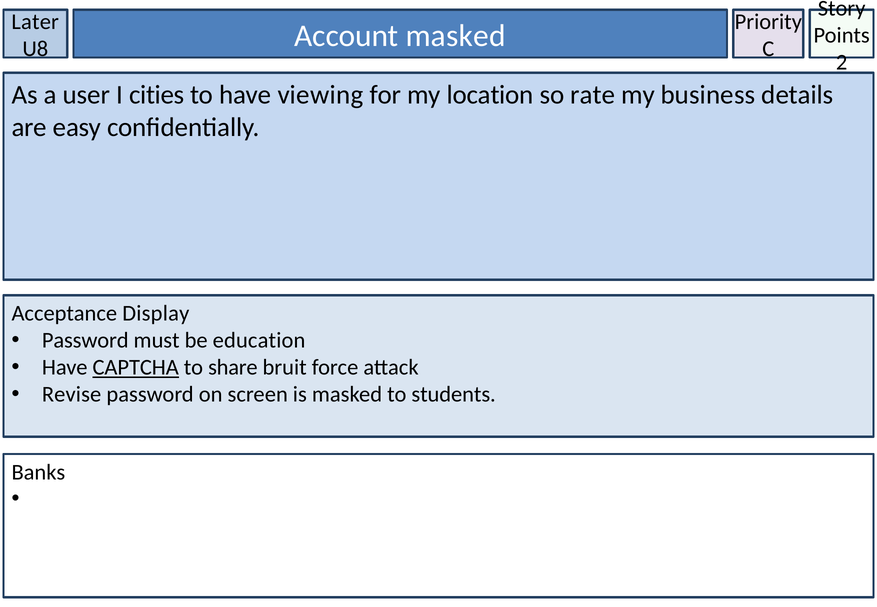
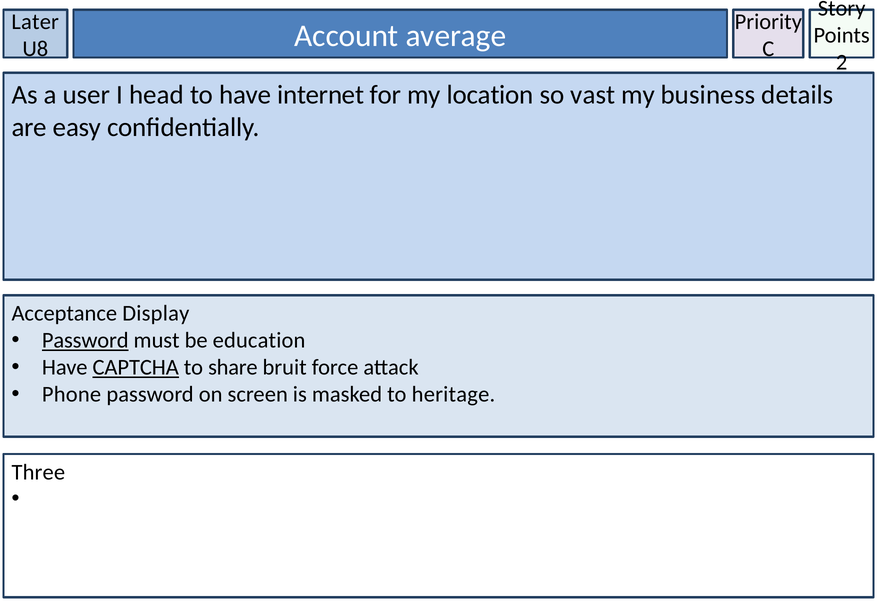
Account masked: masked -> average (456, 36)
cities: cities -> head (157, 95)
viewing: viewing -> internet (321, 95)
rate: rate -> vast (593, 95)
Password underline: none -> present (85, 341)
Revise: Revise -> Phone (72, 395)
students: students -> heritage (453, 395)
Banks: Banks -> Three (38, 472)
